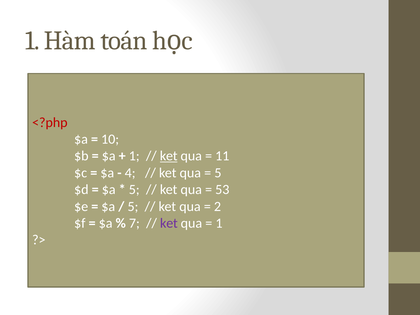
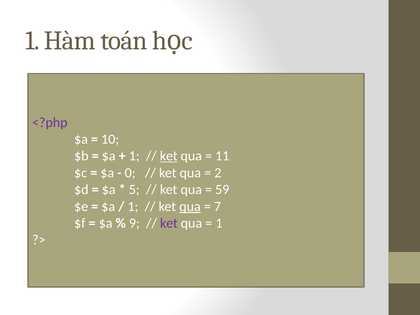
<?php colour: red -> purple (50, 122)
4: 4 -> 0 (130, 173)
5: 5 -> 2 (218, 173)
53: 53 -> 59 (222, 190)
5: 5 -> 1 (133, 206)
qua underline: none -> present (190, 206)
2: 2 -> 7 (218, 206)
7: 7 -> 9 (134, 223)
